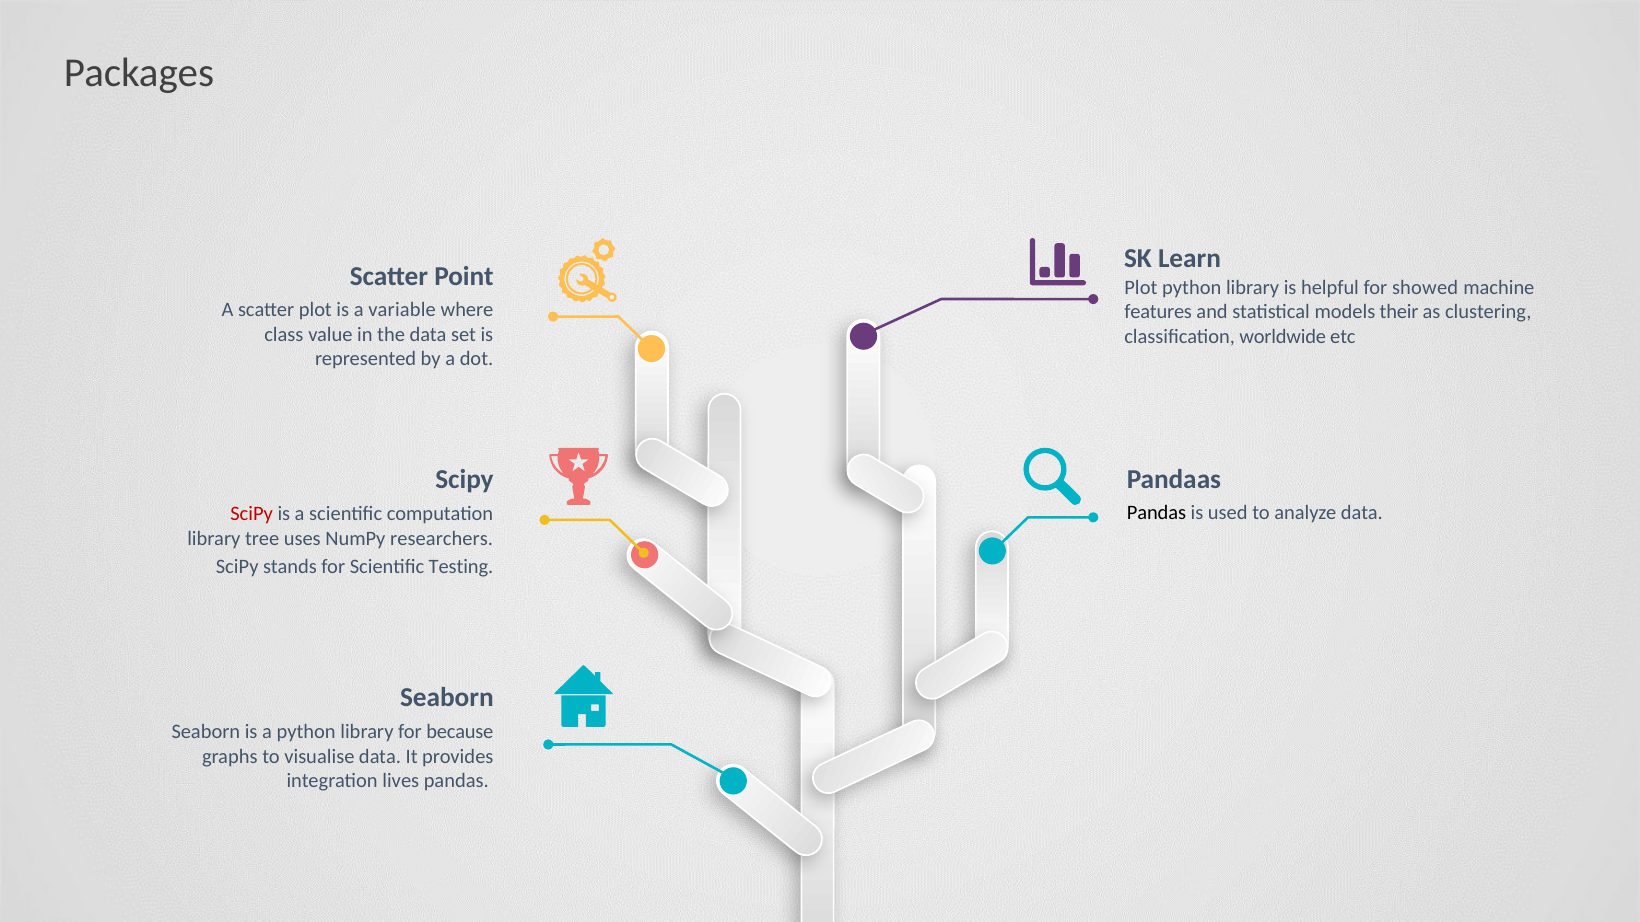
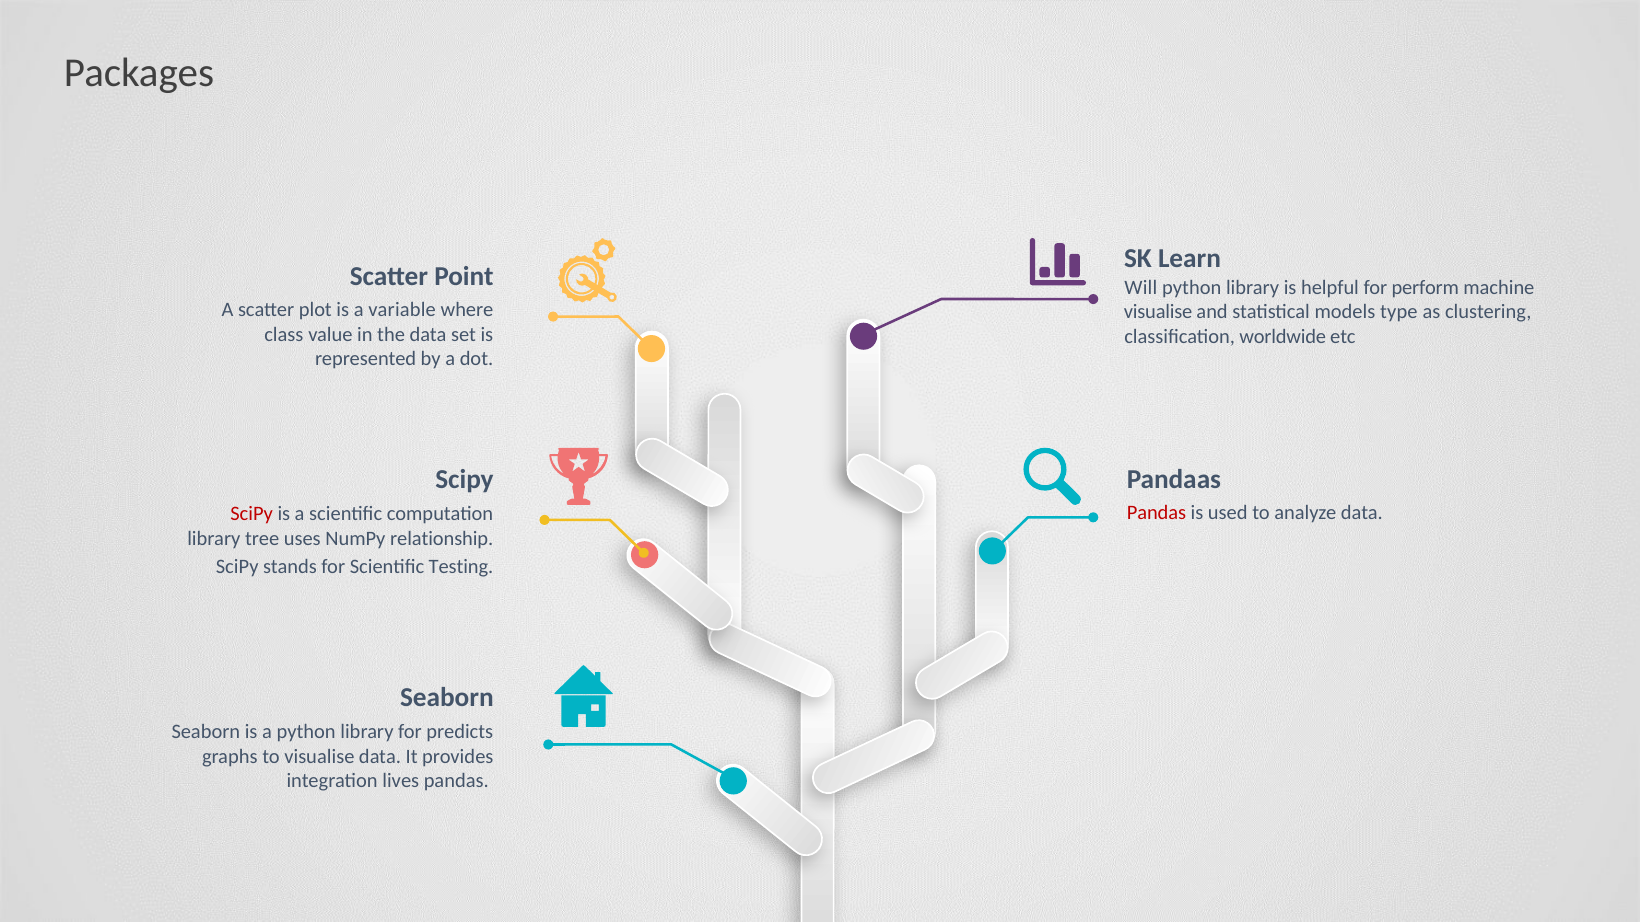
Plot: Plot -> Will (1141, 287)
showed: showed -> perform (1425, 287)
features: features -> visualise (1158, 312)
their: their -> type (1399, 312)
Pandas colour: black -> red (1156, 513)
researchers: researchers -> relationship (442, 539)
because: because -> predicts (460, 732)
